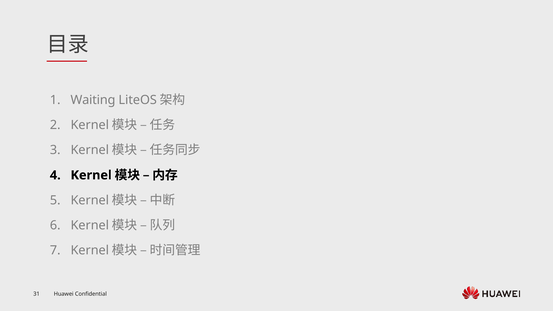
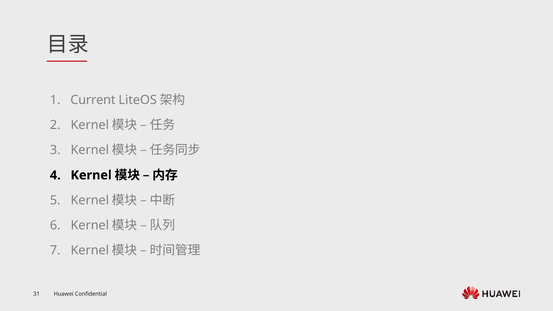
Waiting: Waiting -> Current (93, 100)
